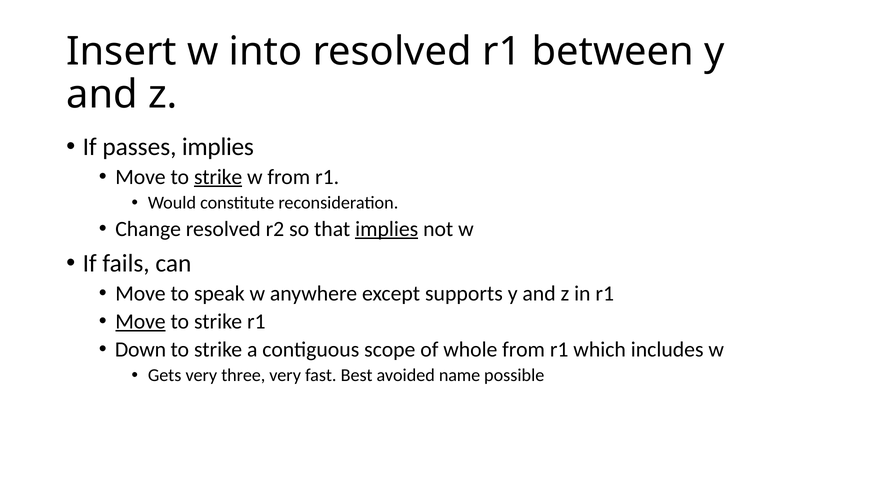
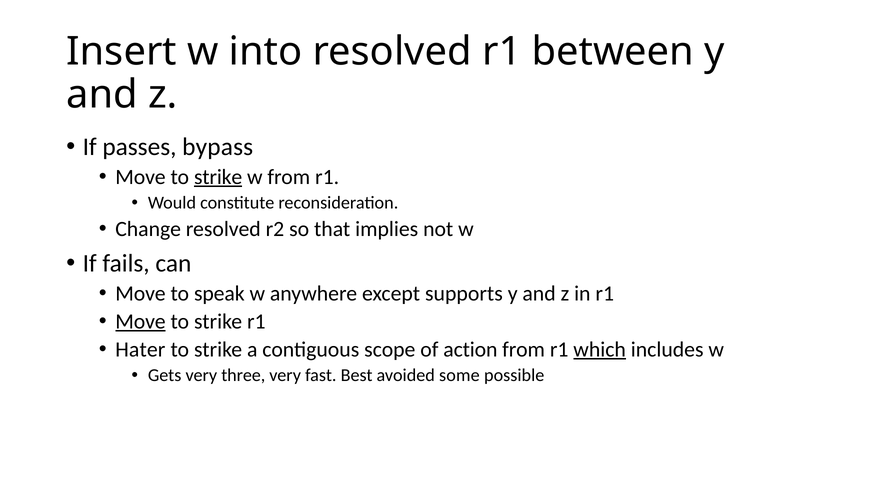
passes implies: implies -> bypass (218, 147)
implies underline: present -> none (387, 229)
Down: Down -> Hater (140, 350)
whole: whole -> action (470, 350)
which underline: none -> present (600, 350)
name: name -> some (459, 376)
